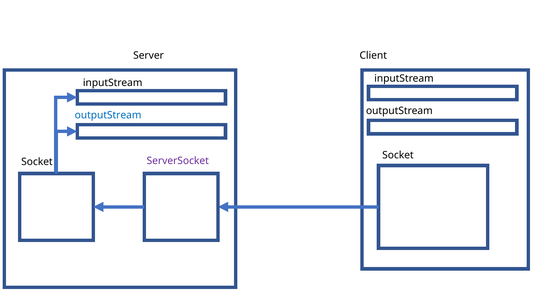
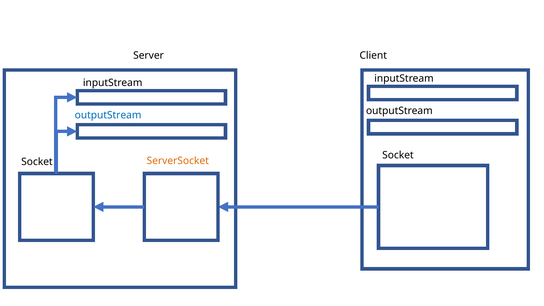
ServerSocket colour: purple -> orange (178, 161)
